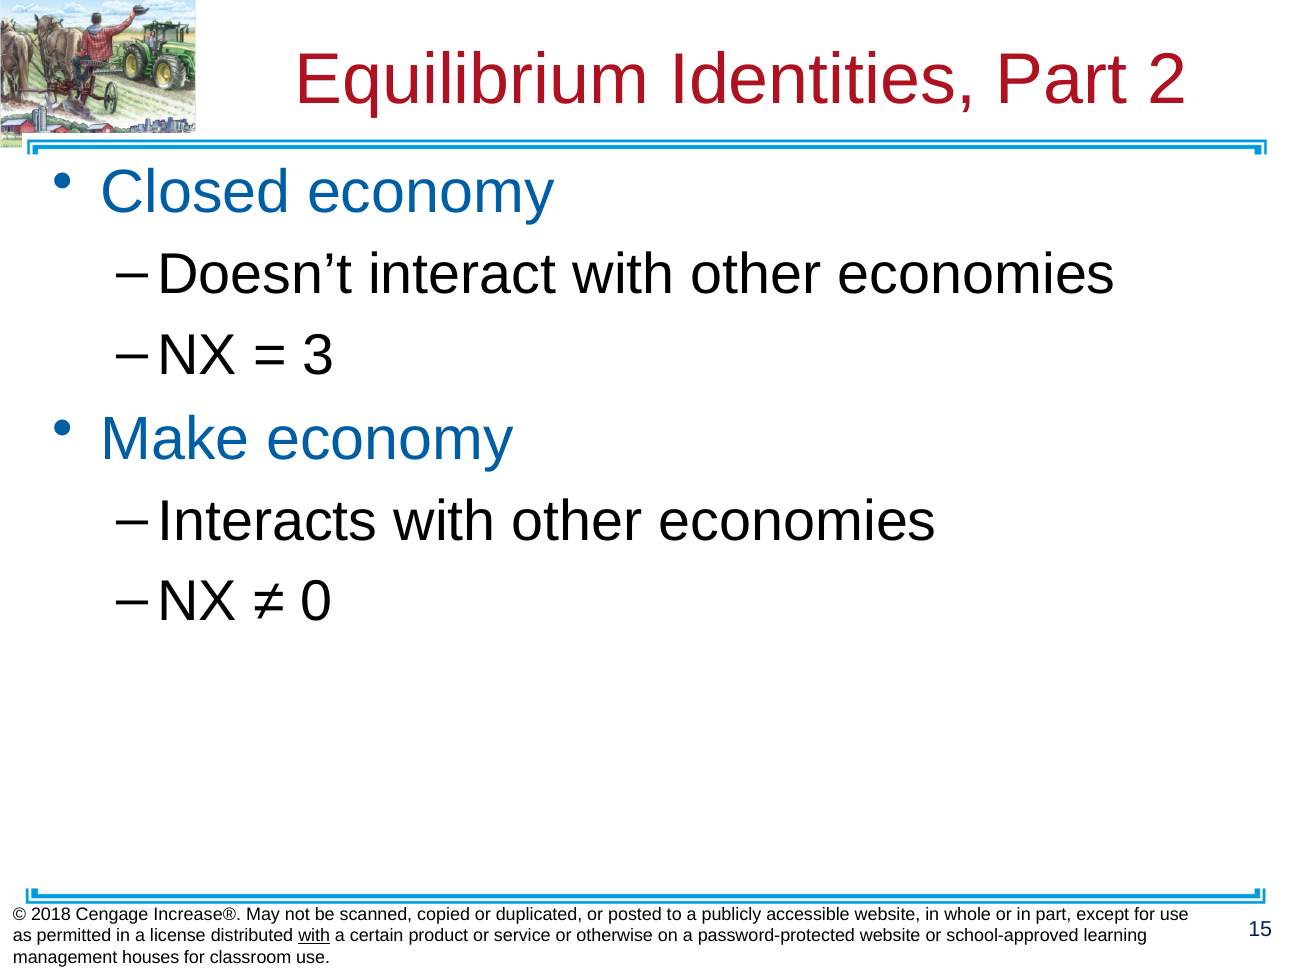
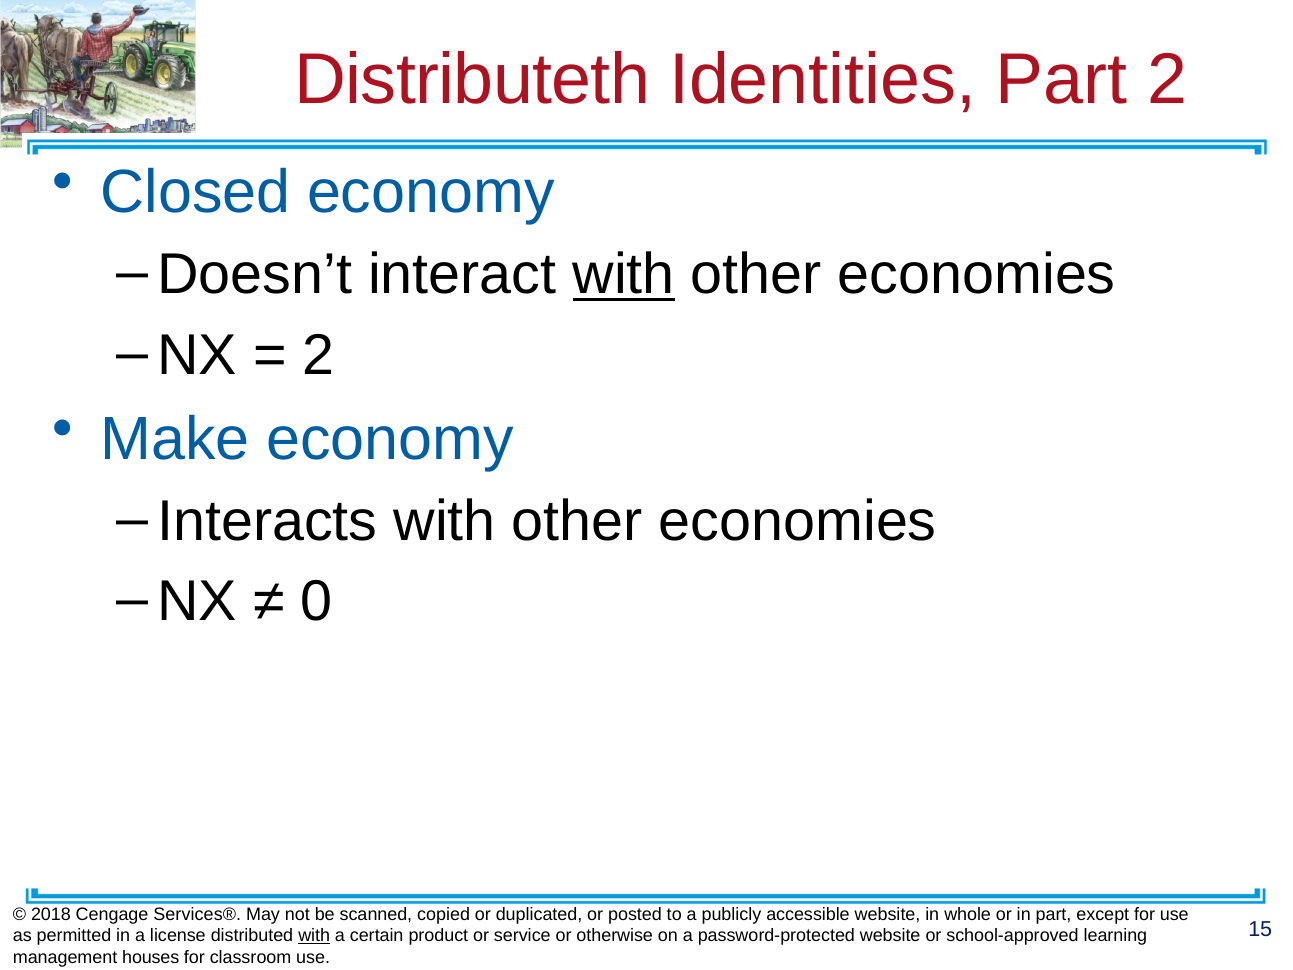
Equilibrium: Equilibrium -> Distributeth (472, 80)
with underline: none -> present (624, 275)
3: 3 -> 2 (319, 355)
Increase®: Increase® -> Services® (197, 914)
